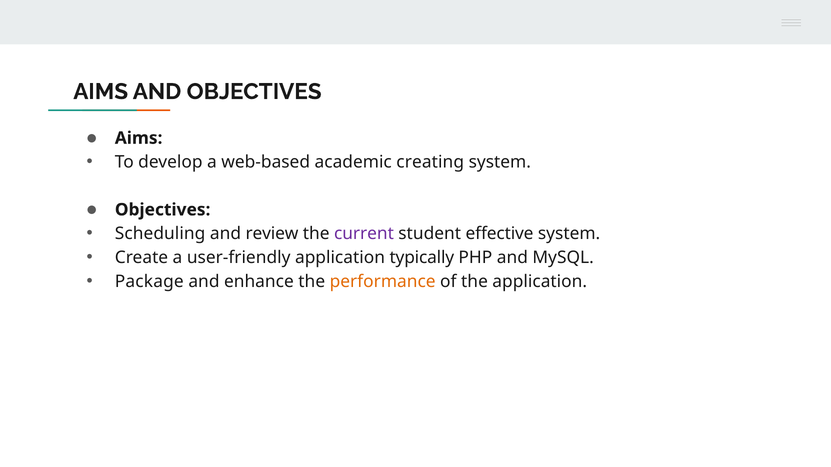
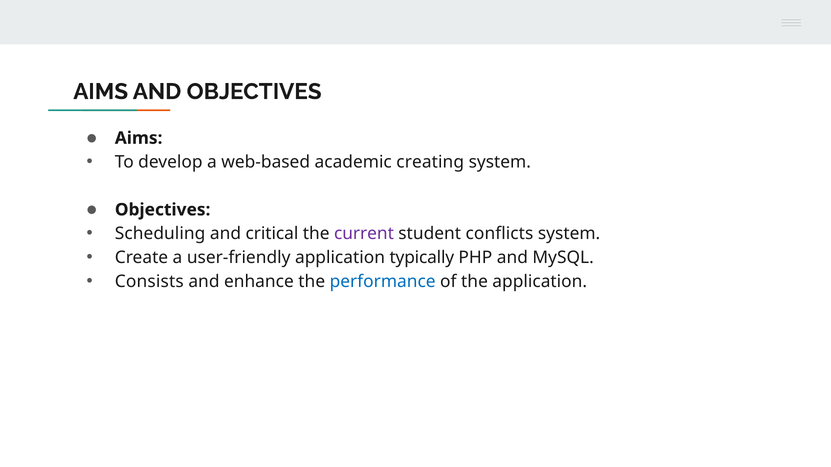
review: review -> critical (272, 234)
effective: effective -> conflicts (499, 234)
Package: Package -> Consists (149, 282)
performance colour: orange -> blue (383, 282)
